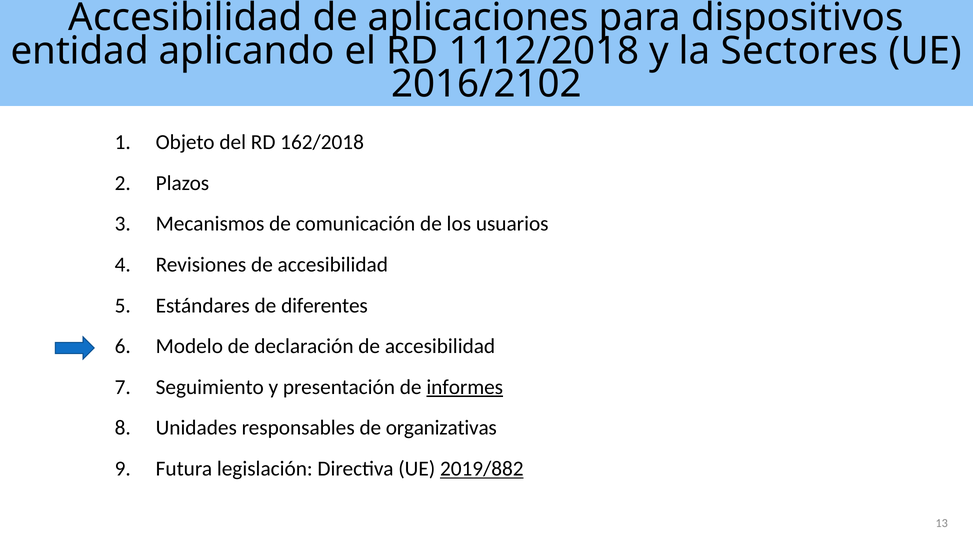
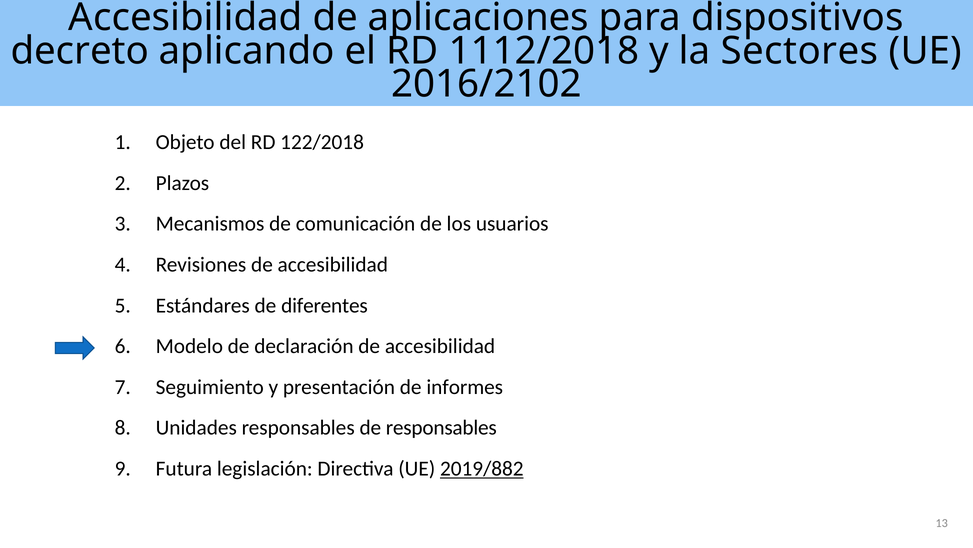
entidad: entidad -> decreto (80, 51)
162/2018: 162/2018 -> 122/2018 (322, 142)
informes underline: present -> none (465, 387)
de organizativas: organizativas -> responsables (441, 427)
